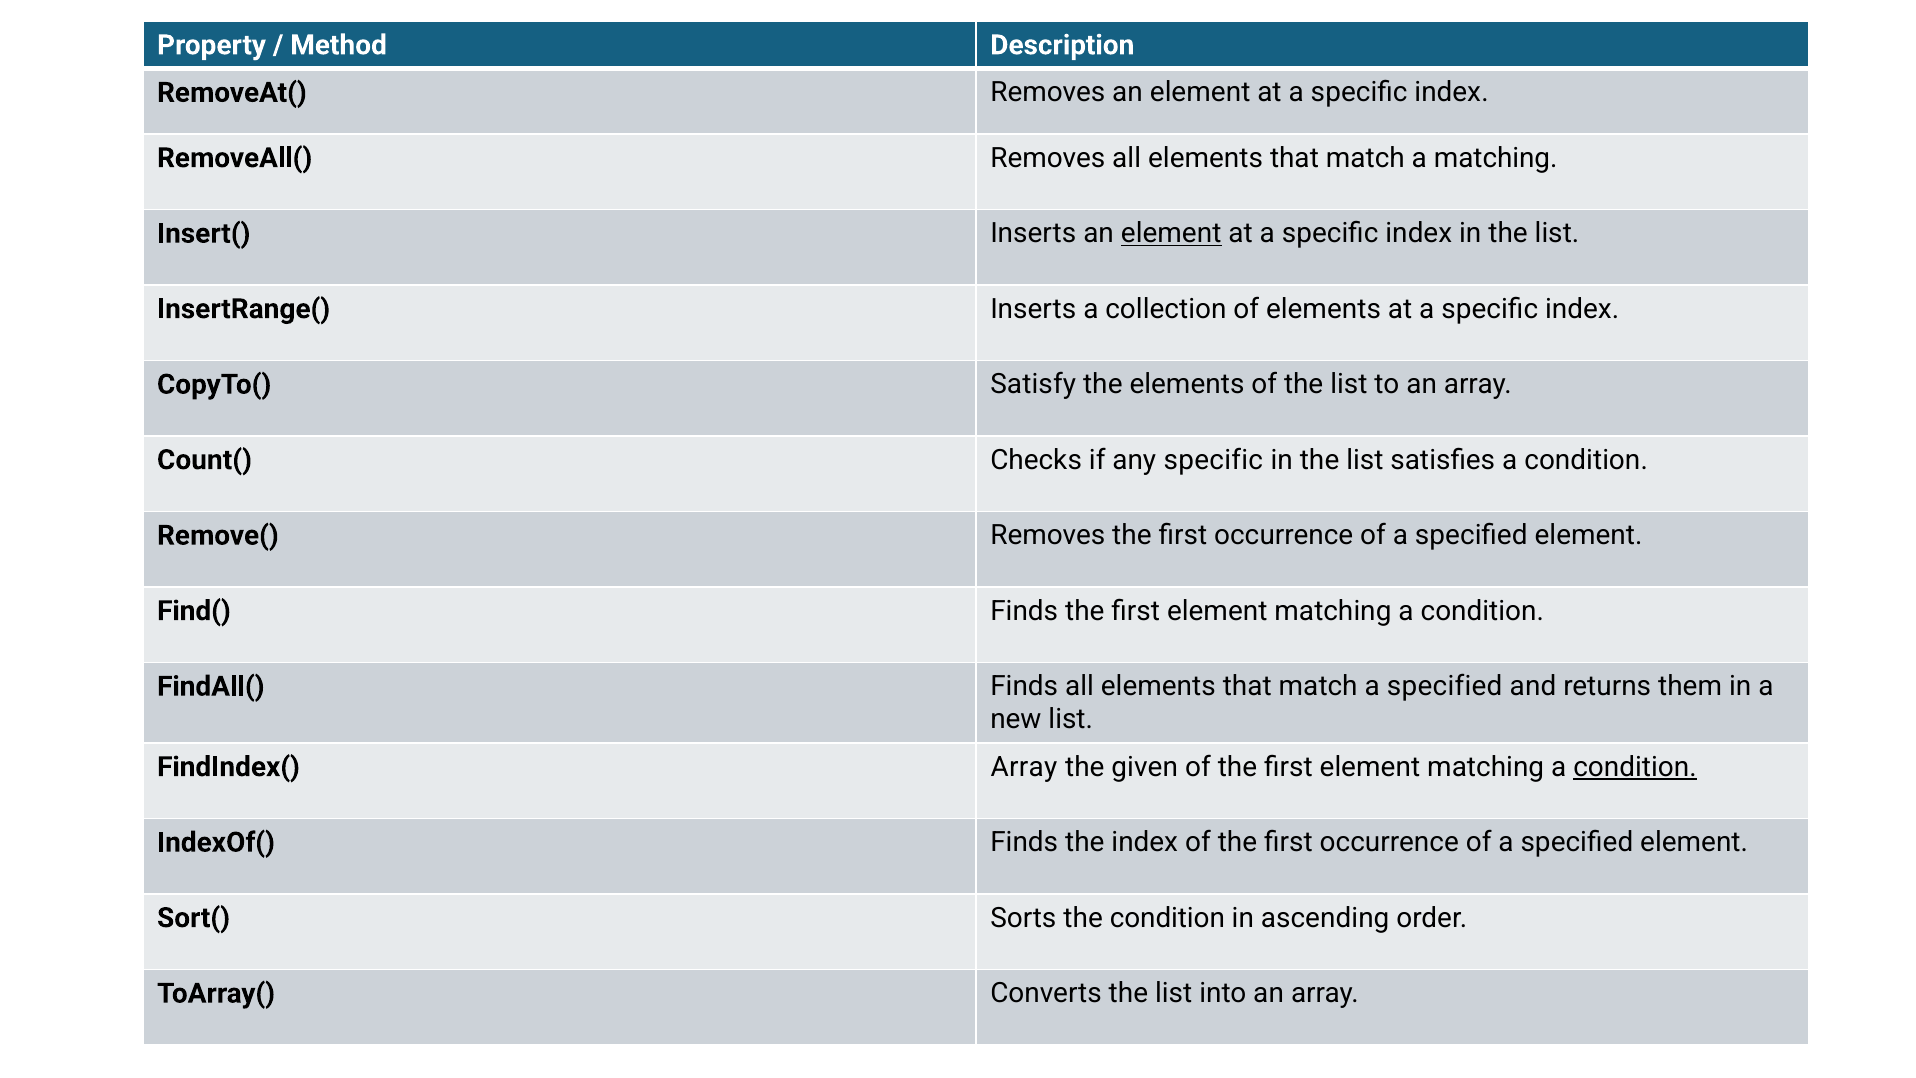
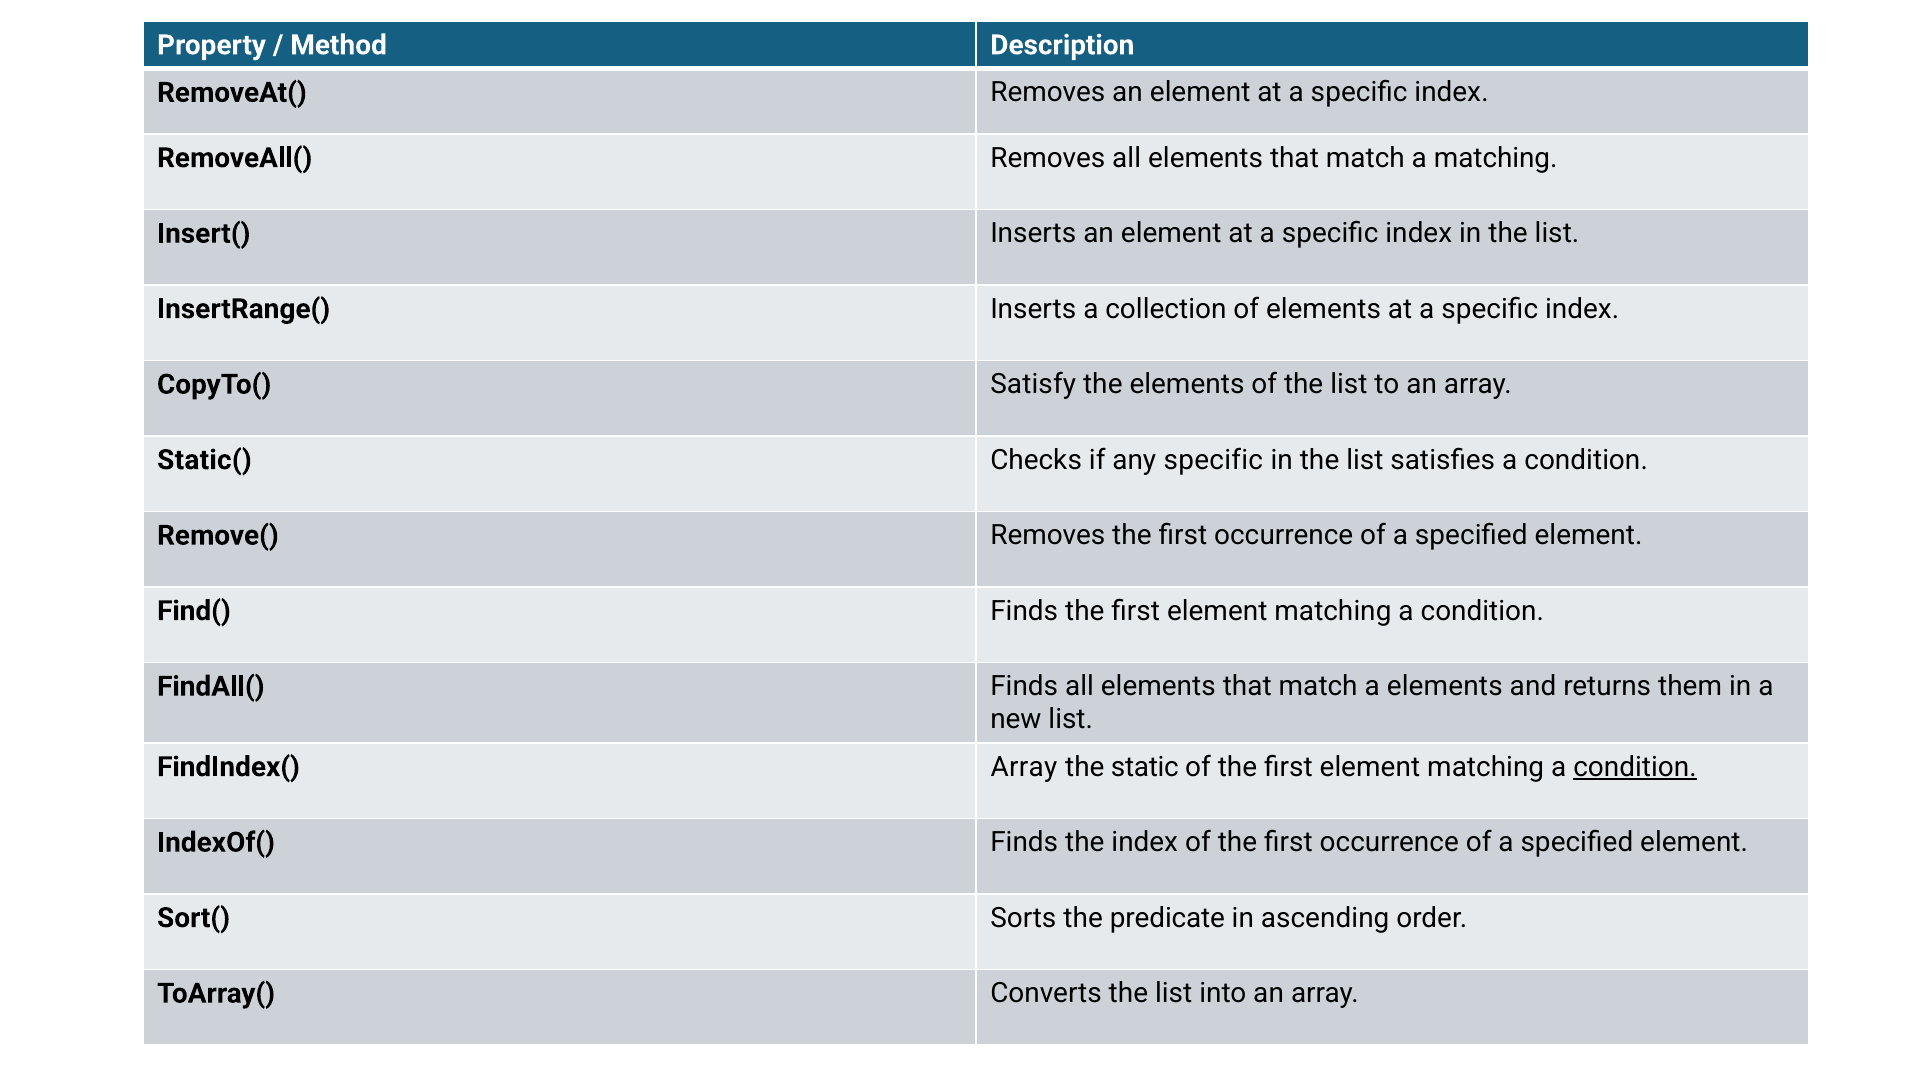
element underline: present -> none (1171, 233)
Count(: Count( -> Static( (204, 460)
match a specified: specified -> elements (1445, 686)
given: given -> static (1145, 767)
the condition: condition -> predicate (1167, 918)
